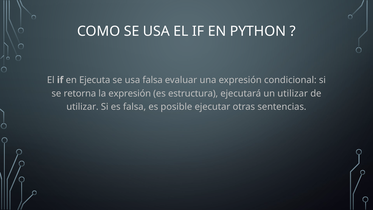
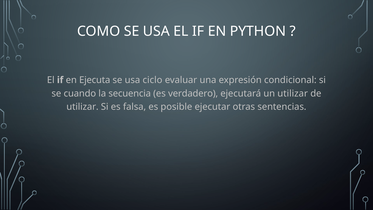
usa falsa: falsa -> ciclo (152, 80)
retorna: retorna -> cuando (80, 93)
la expresión: expresión -> secuencia (130, 93)
estructura: estructura -> verdadero (193, 93)
